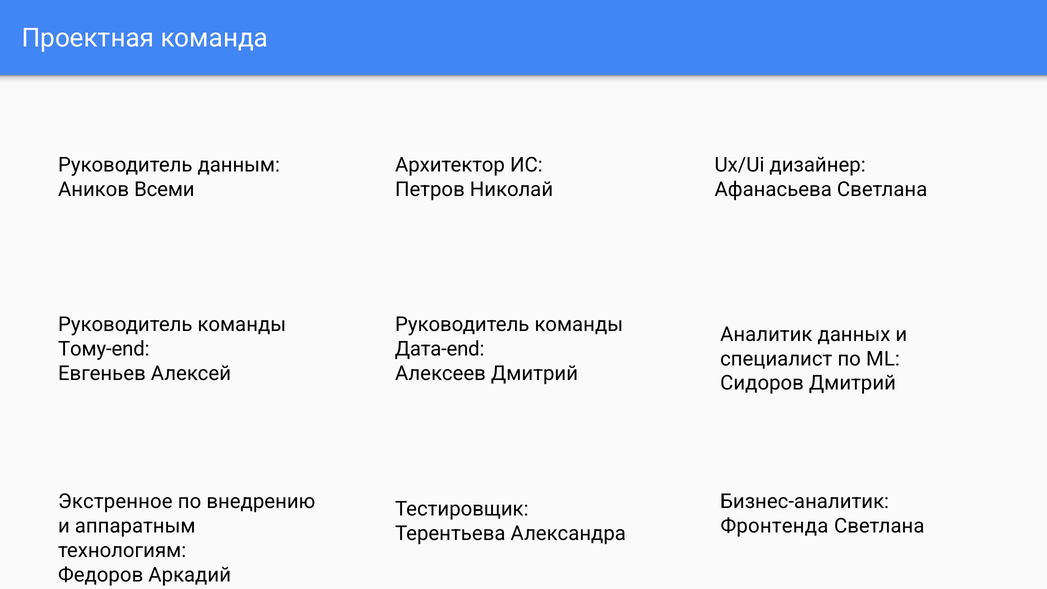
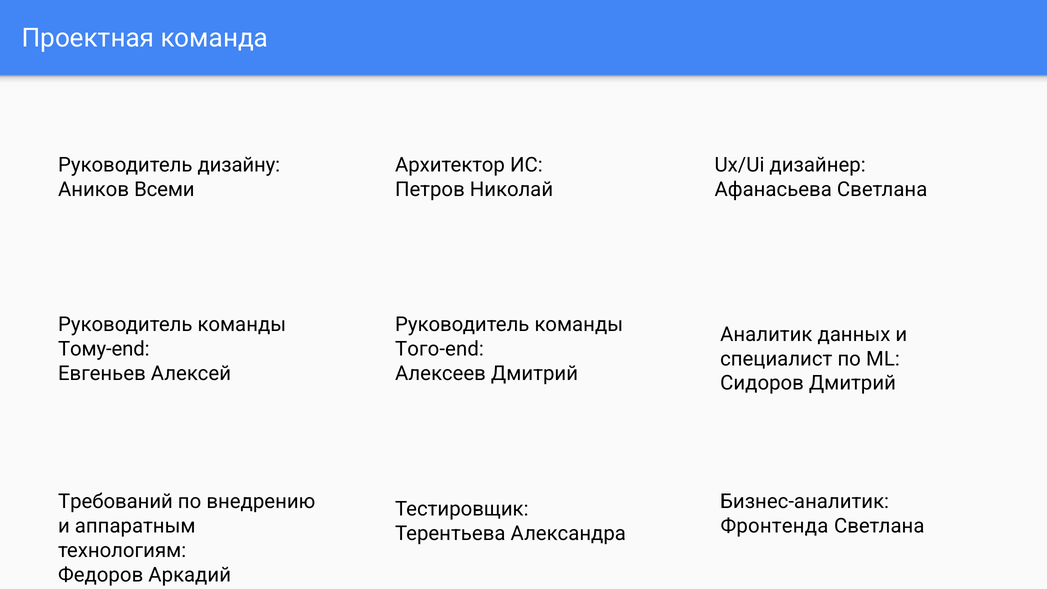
данным: данным -> дизайну (239, 165)
Дата-end: Дата-end -> Того-end (439, 349)
Экстренное: Экстренное -> Требований (115, 502)
